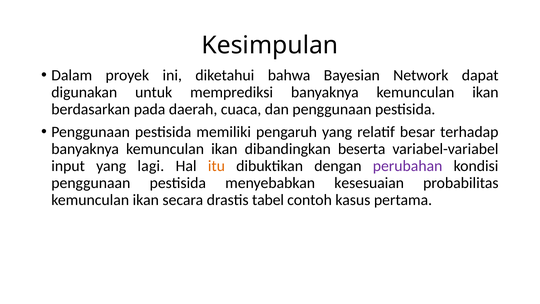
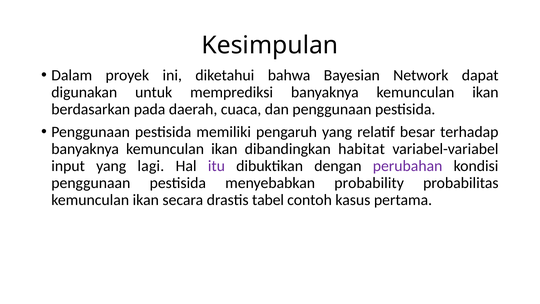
beserta: beserta -> habitat (362, 149)
itu colour: orange -> purple (216, 166)
kesesuaian: kesesuaian -> probability (369, 183)
